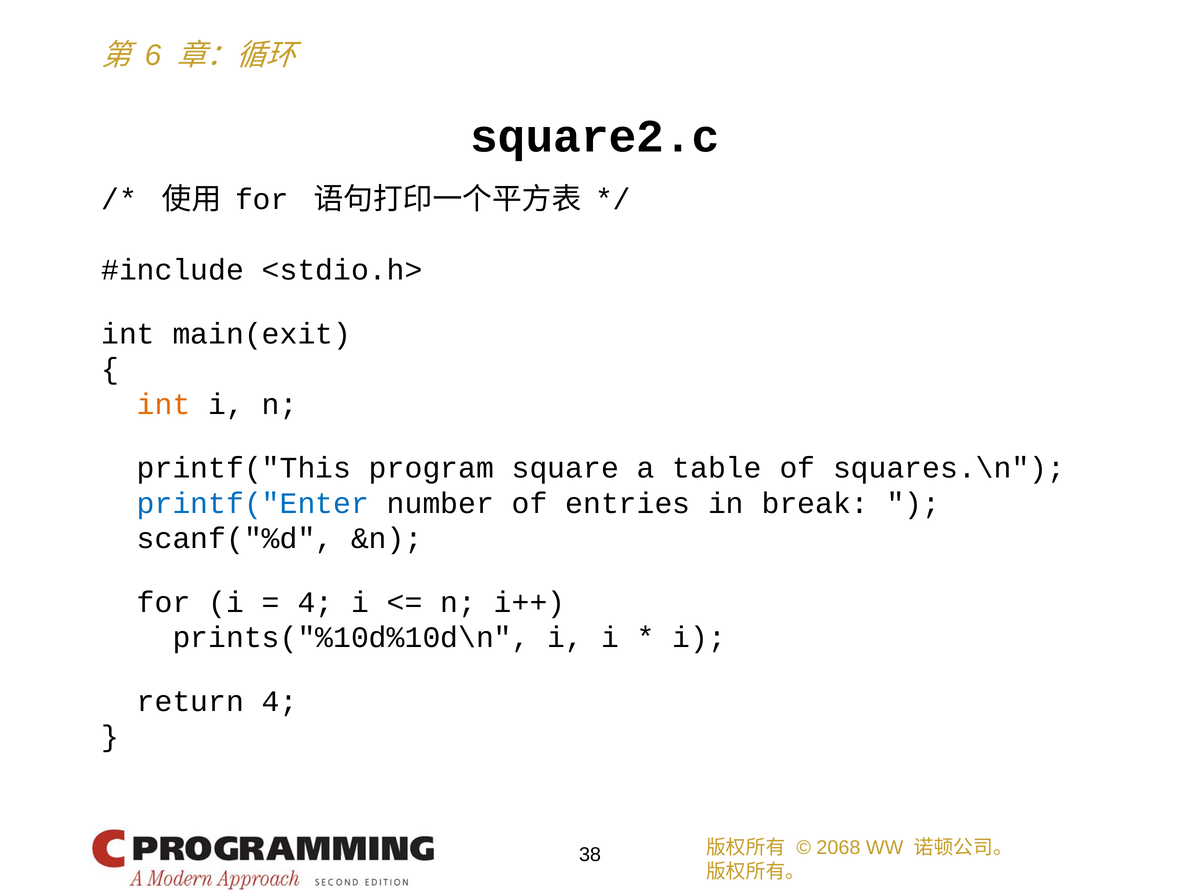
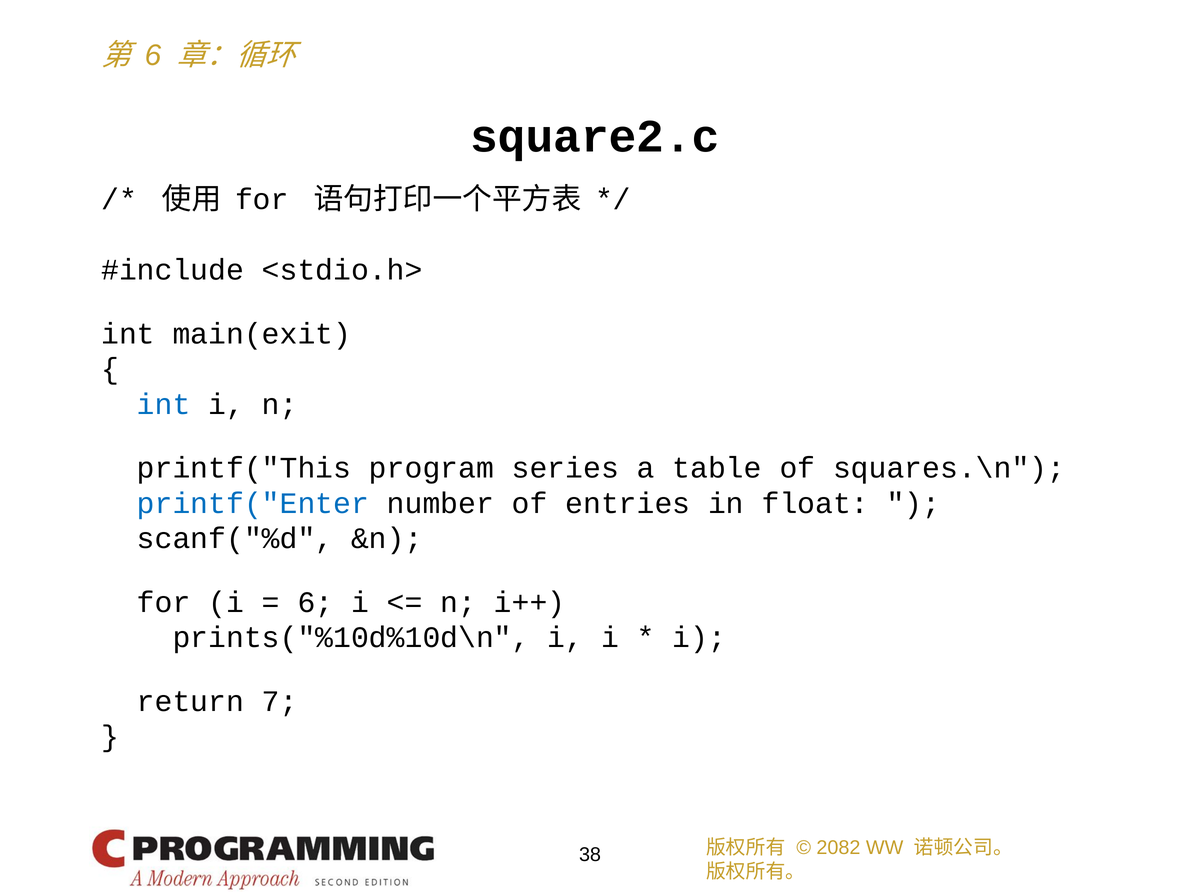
int colour: orange -> blue (164, 404)
square: square -> series (565, 468)
break: break -> float (815, 503)
4: 4 -> 6 (315, 602)
return 4: 4 -> 7 (280, 701)
2068: 2068 -> 2082 (838, 847)
